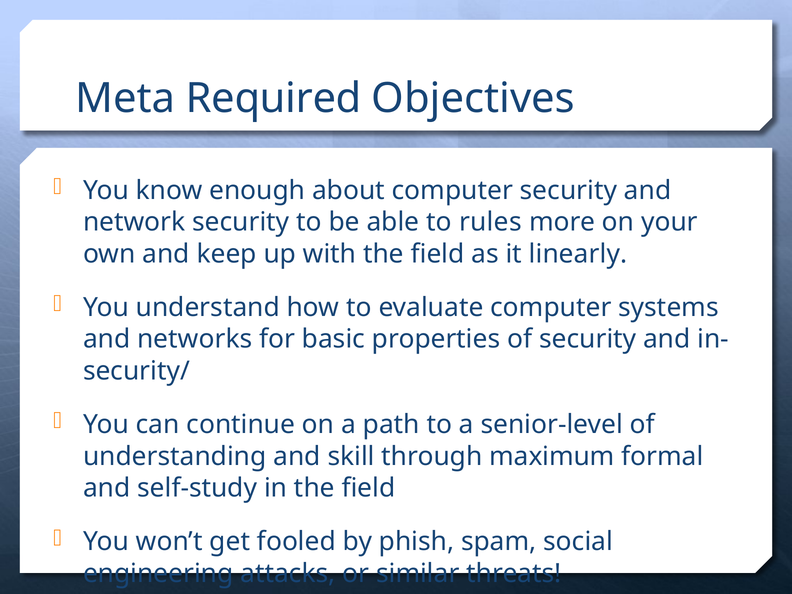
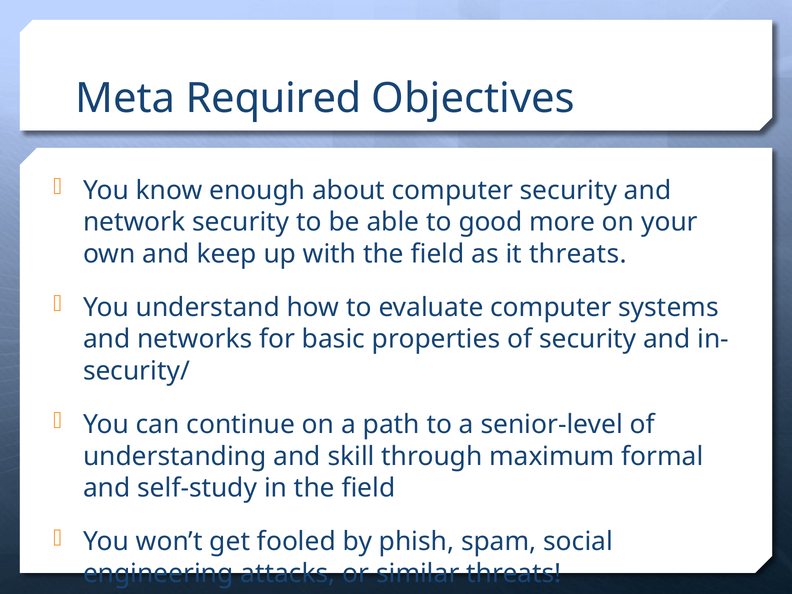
rules: rules -> good (491, 222)
it linearly: linearly -> threats (578, 254)
